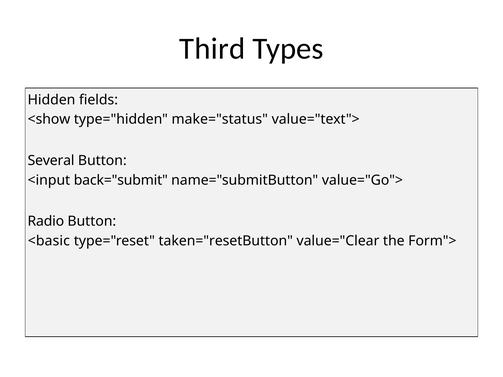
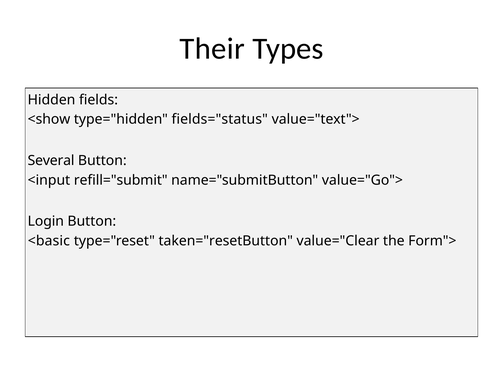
Third: Third -> Their (212, 49)
make="status: make="status -> fields="status (220, 119)
back="submit: back="submit -> refill="submit (121, 180)
Radio: Radio -> Login (46, 221)
